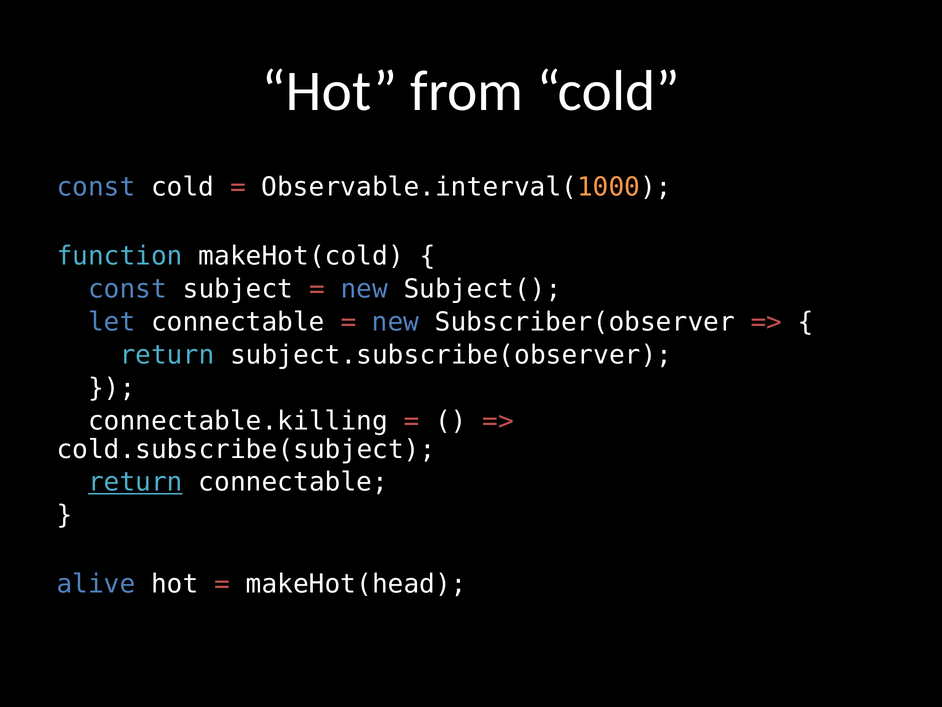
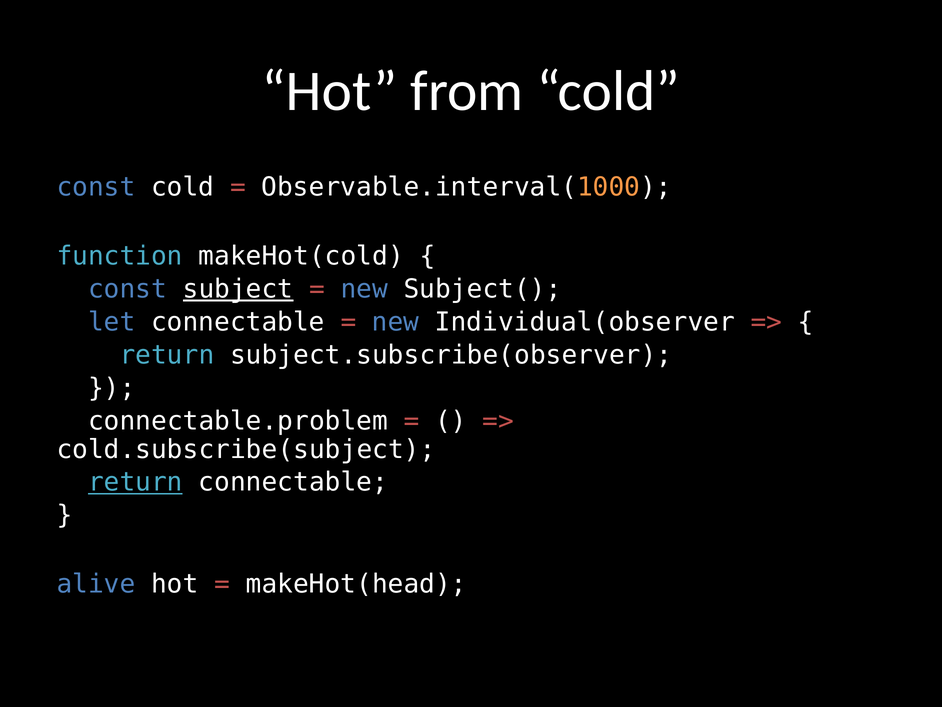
subject underline: none -> present (238, 289)
Subscriber(observer: Subscriber(observer -> Individual(observer (585, 322)
connectable.killing: connectable.killing -> connectable.problem (238, 421)
